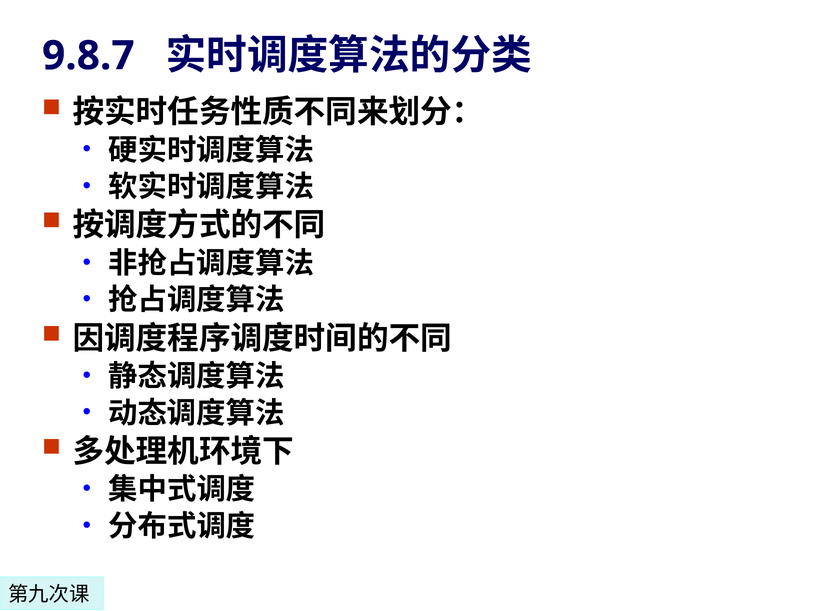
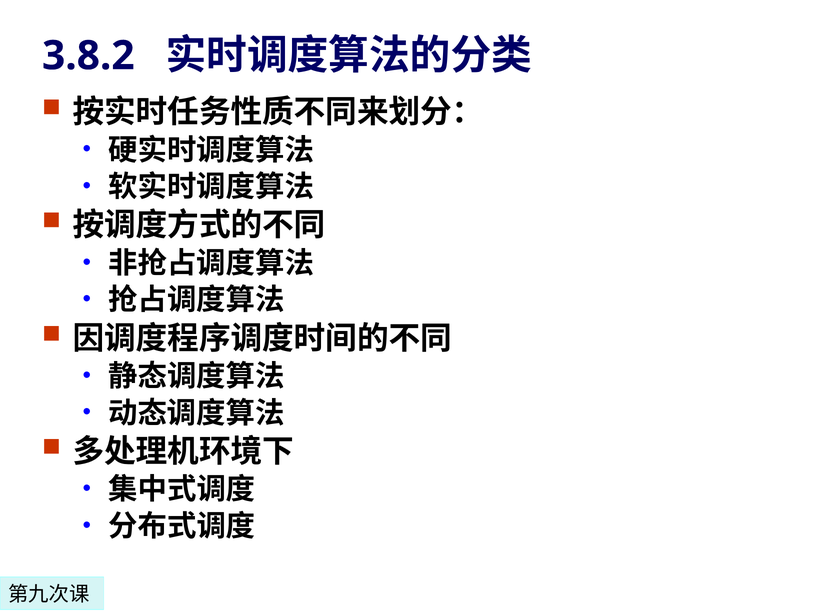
9.8.7: 9.8.7 -> 3.8.2 (88, 56)
